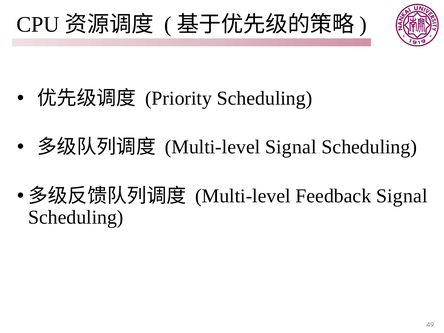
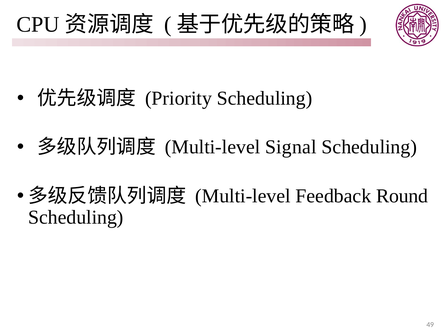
Feedback Signal: Signal -> Round (402, 196)
